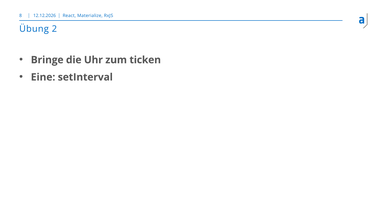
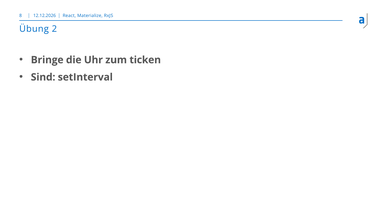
Eine: Eine -> Sind (43, 77)
